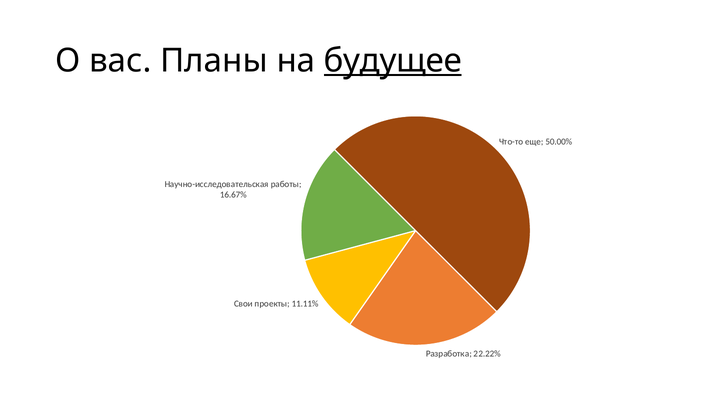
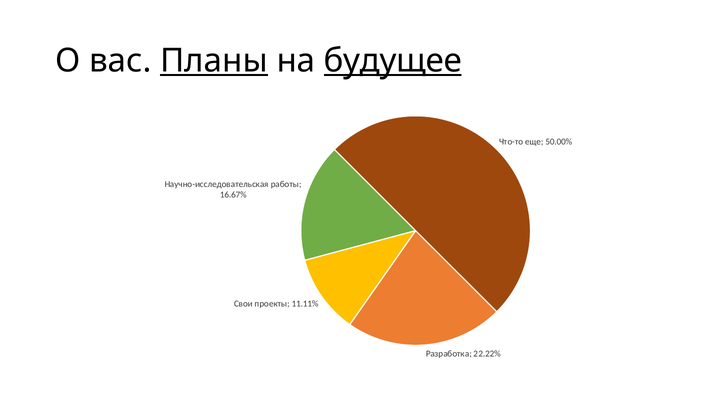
Планы underline: none -> present (214, 61)
